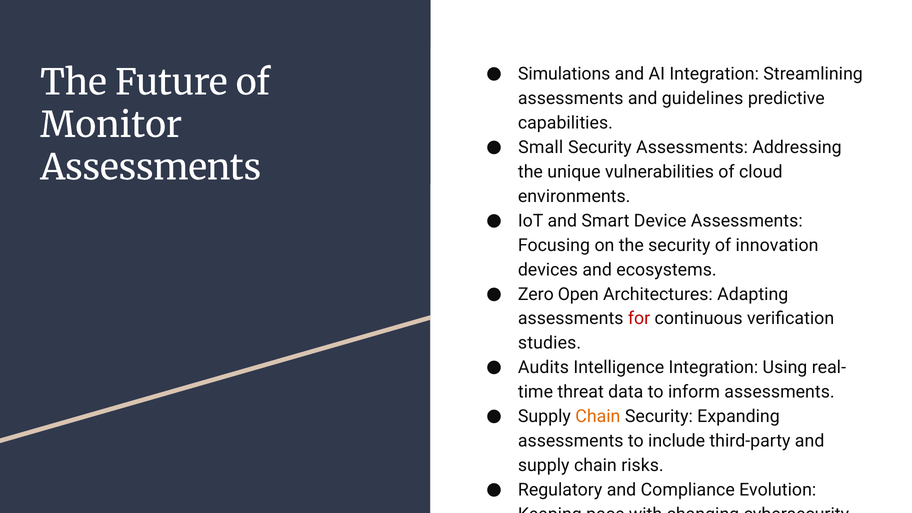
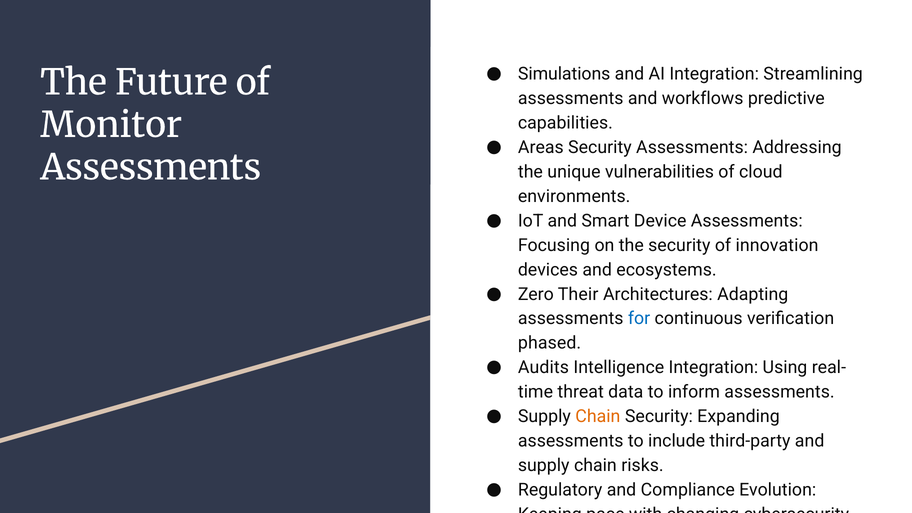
guidelines: guidelines -> workflows (703, 99)
Small: Small -> Areas (541, 147)
Open: Open -> Their (578, 294)
for colour: red -> blue (639, 319)
studies: studies -> phased (550, 343)
